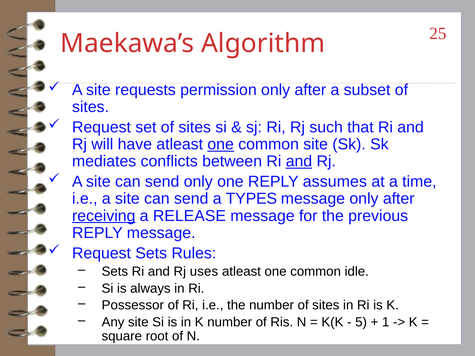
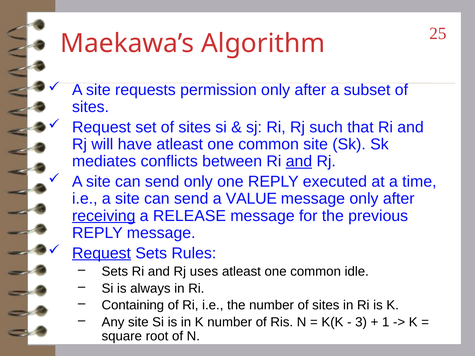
one underline: present -> none (221, 144)
assumes: assumes -> executed (335, 182)
TYPES: TYPES -> VALUE (251, 199)
Request underline: none -> present (102, 253)
Possessor: Possessor -> Containing (133, 305)
5: 5 -> 3 (361, 322)
